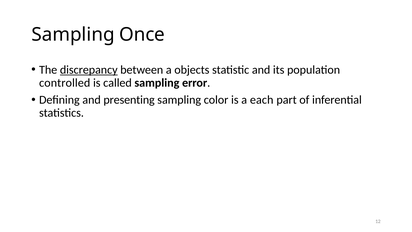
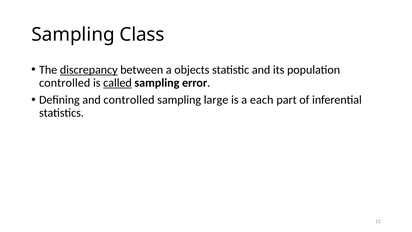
Once: Once -> Class (142, 35)
called underline: none -> present (117, 83)
and presenting: presenting -> controlled (129, 100)
color: color -> large (216, 100)
